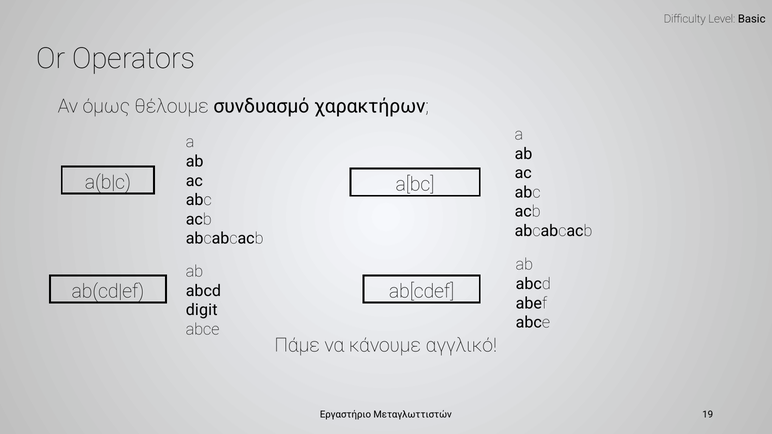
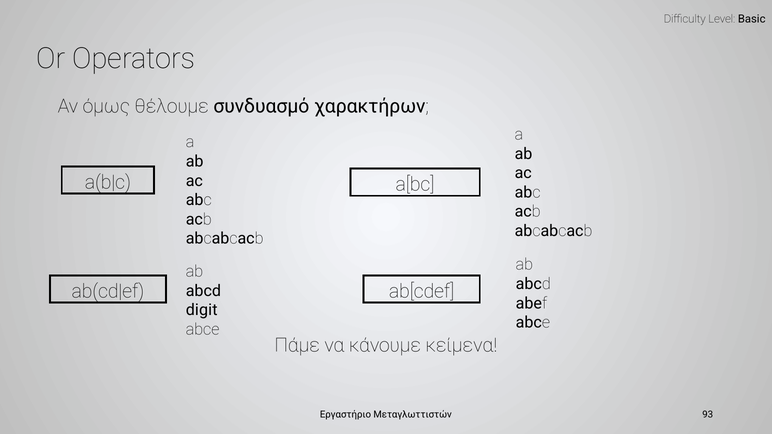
αγγλικό: αγγλικό -> κείμενα (461, 346)
19: 19 -> 93 (708, 415)
